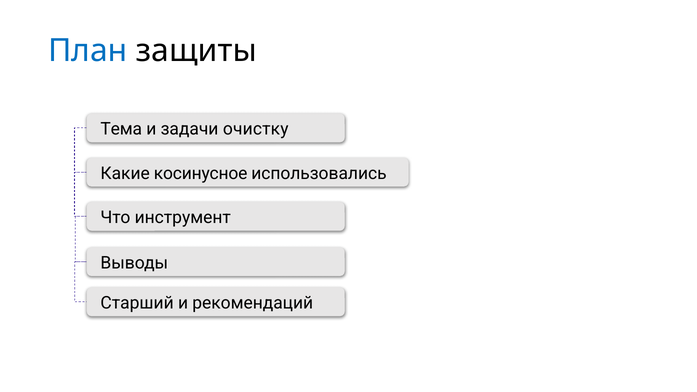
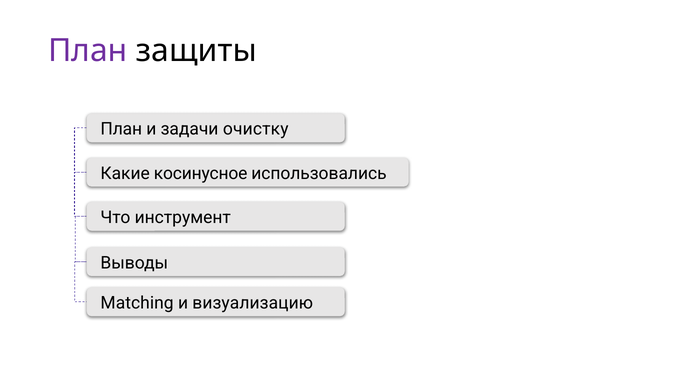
План colour: blue -> purple (88, 51)
Тема: Тема -> План (121, 129)
Старший: Старший -> Matching (137, 303)
рекомендаций: рекомендаций -> визуализацию (253, 303)
